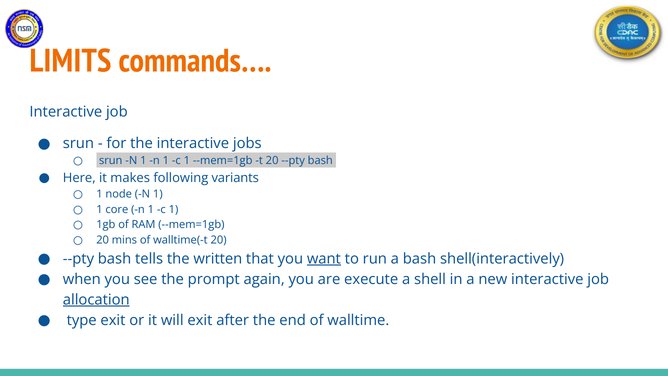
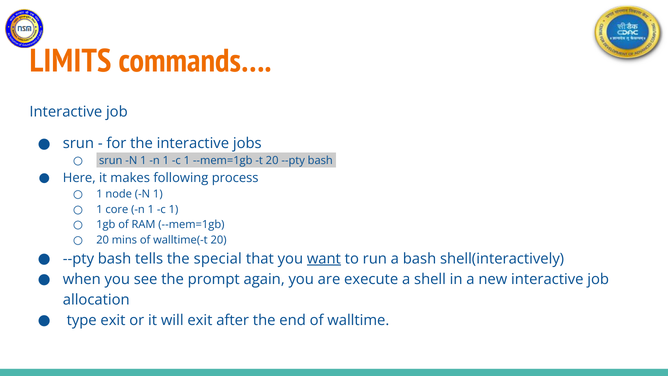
variants: variants -> process (235, 178)
written: written -> special (218, 259)
allocation underline: present -> none (96, 299)
